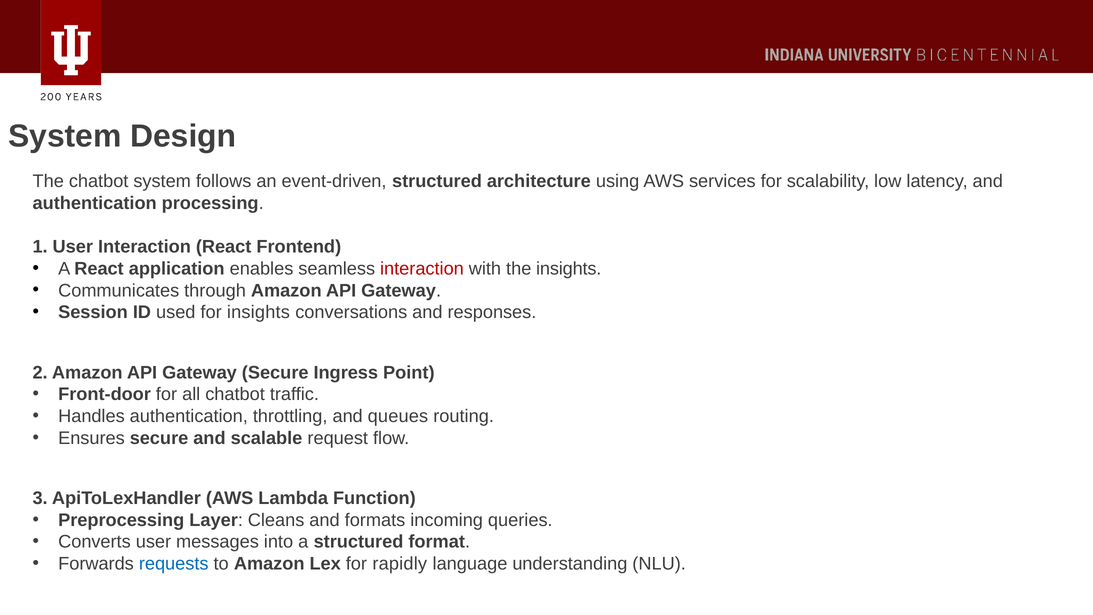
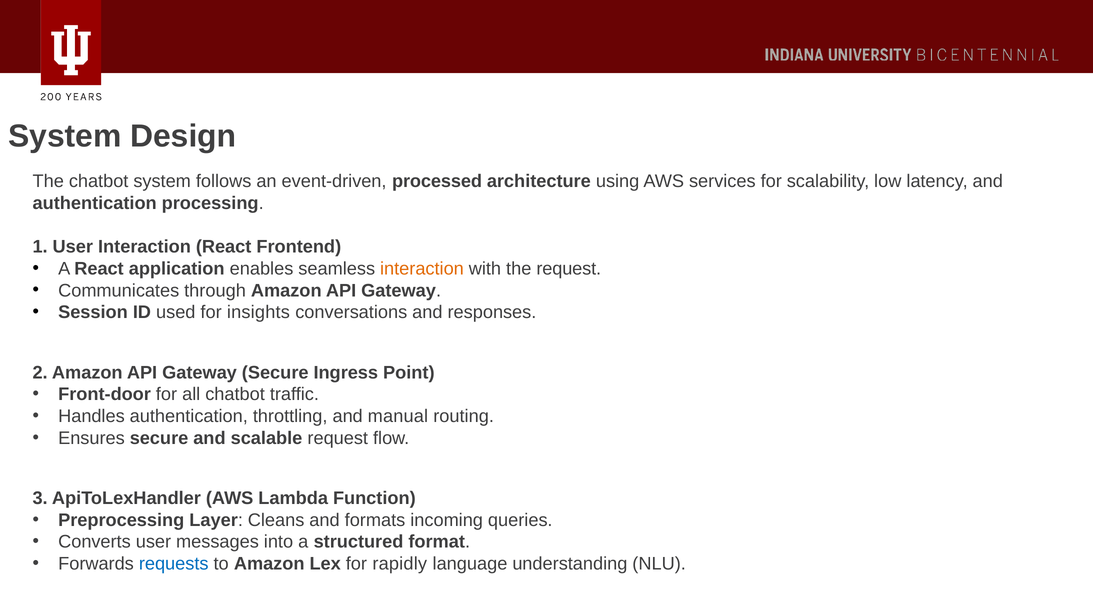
event-driven structured: structured -> processed (437, 181)
interaction colour: red -> orange (422, 269)
the insights: insights -> request (569, 269)
queues: queues -> manual (398, 416)
